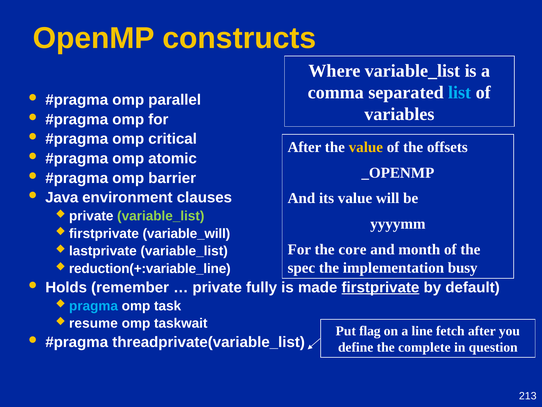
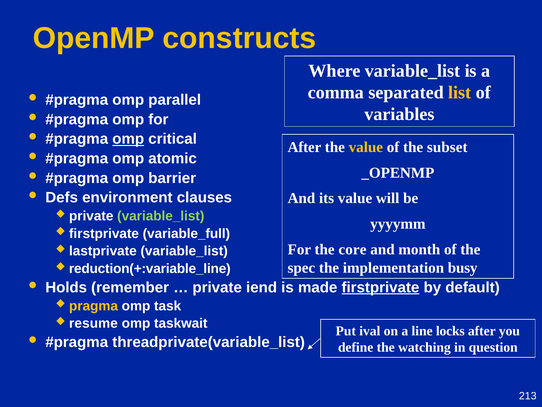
list colour: light blue -> yellow (460, 92)
omp underline: none -> present (128, 139)
offsets: offsets -> subset (447, 147)
Java: Java -> Defs (62, 197)
variable_will: variable_will -> variable_full (186, 233)
fully: fully -> iend (262, 287)
pragma colour: light blue -> yellow (94, 305)
flag: flag -> ival (370, 331)
fetch: fetch -> locks (450, 331)
complete: complete -> watching (424, 347)
